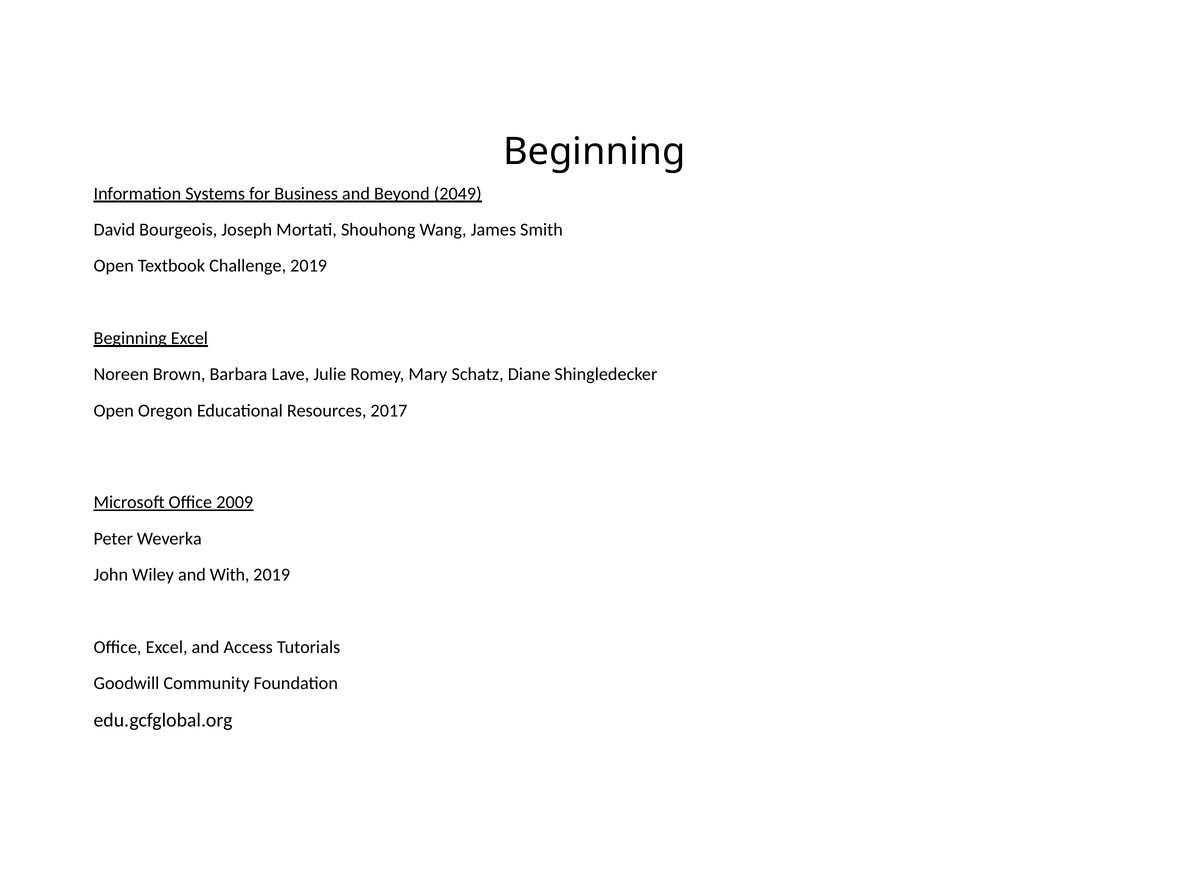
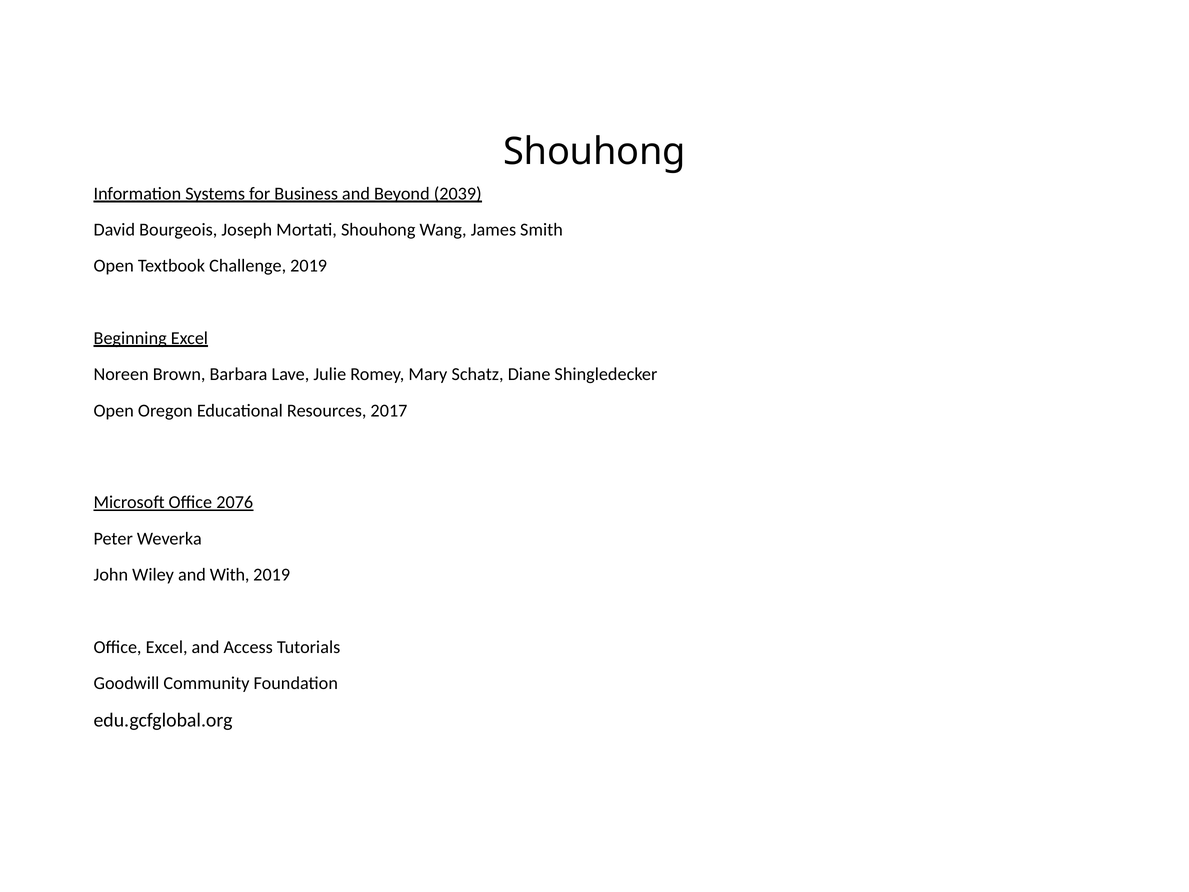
Beginning: Beginning -> Shouhong (594, 152)
2049: 2049 -> 2039 (458, 194)
2009: 2009 -> 2076 (235, 502)
